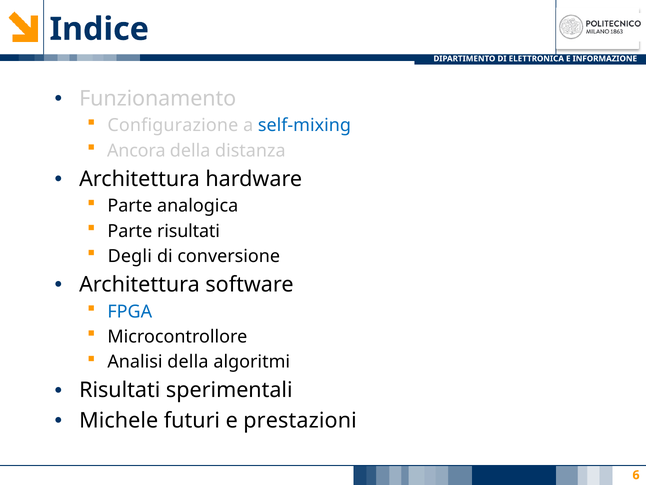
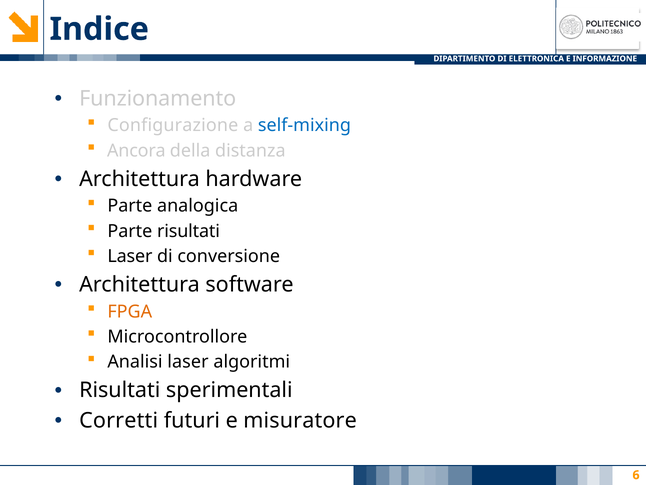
Degli: Degli -> Laser (130, 256)
FPGA colour: blue -> orange (130, 311)
Analisi della: della -> laser (188, 362)
Michele: Michele -> Corretti (119, 420)
prestazioni: prestazioni -> misuratore (300, 420)
